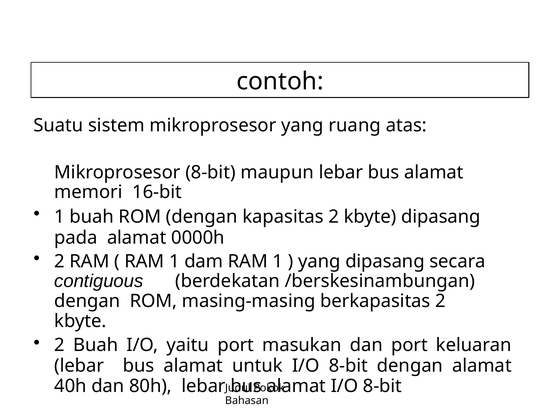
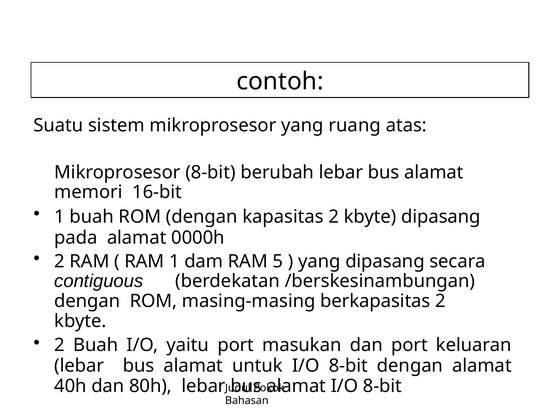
maupun: maupun -> berubah (277, 172)
dam RAM 1: 1 -> 5 (278, 261)
